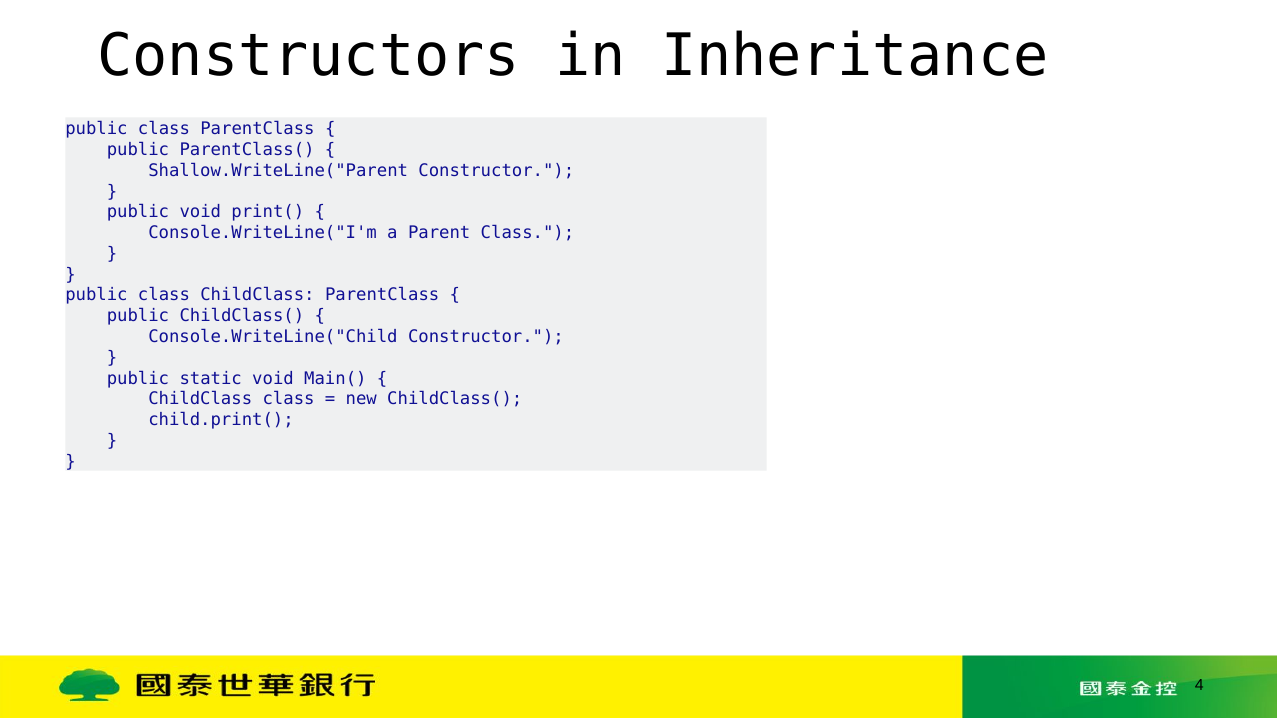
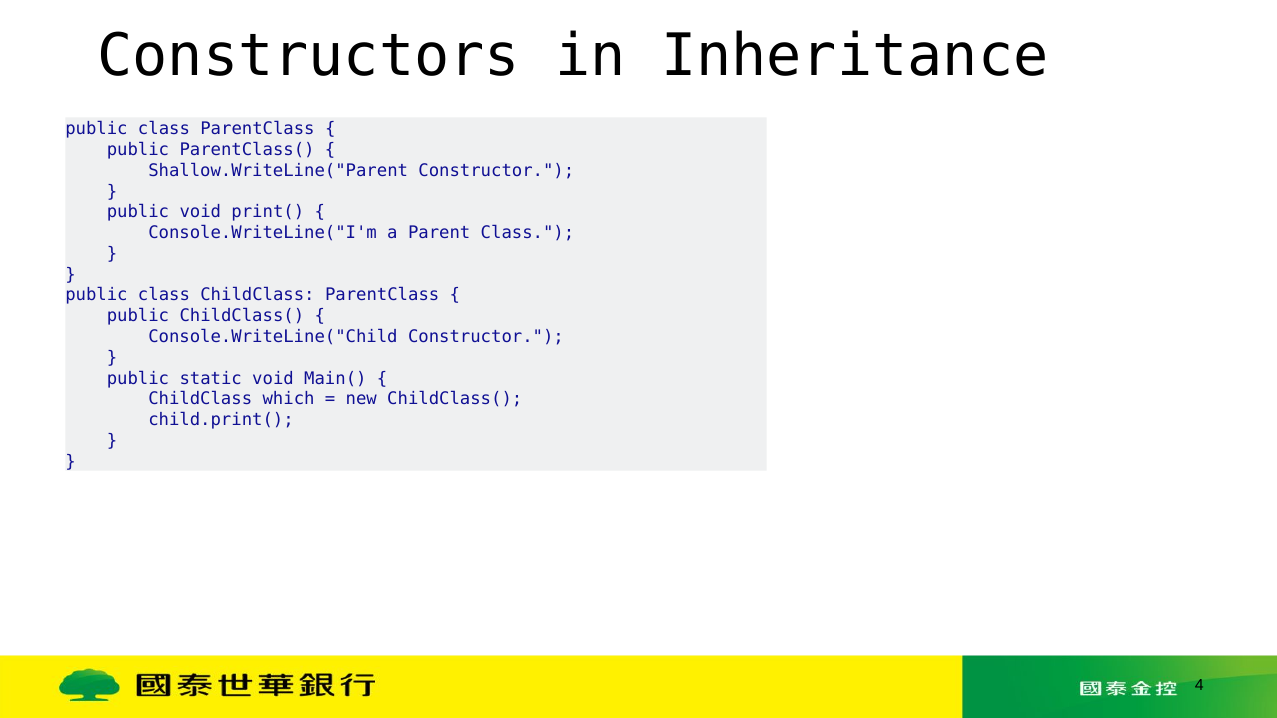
ChildClass class: class -> which (289, 399)
